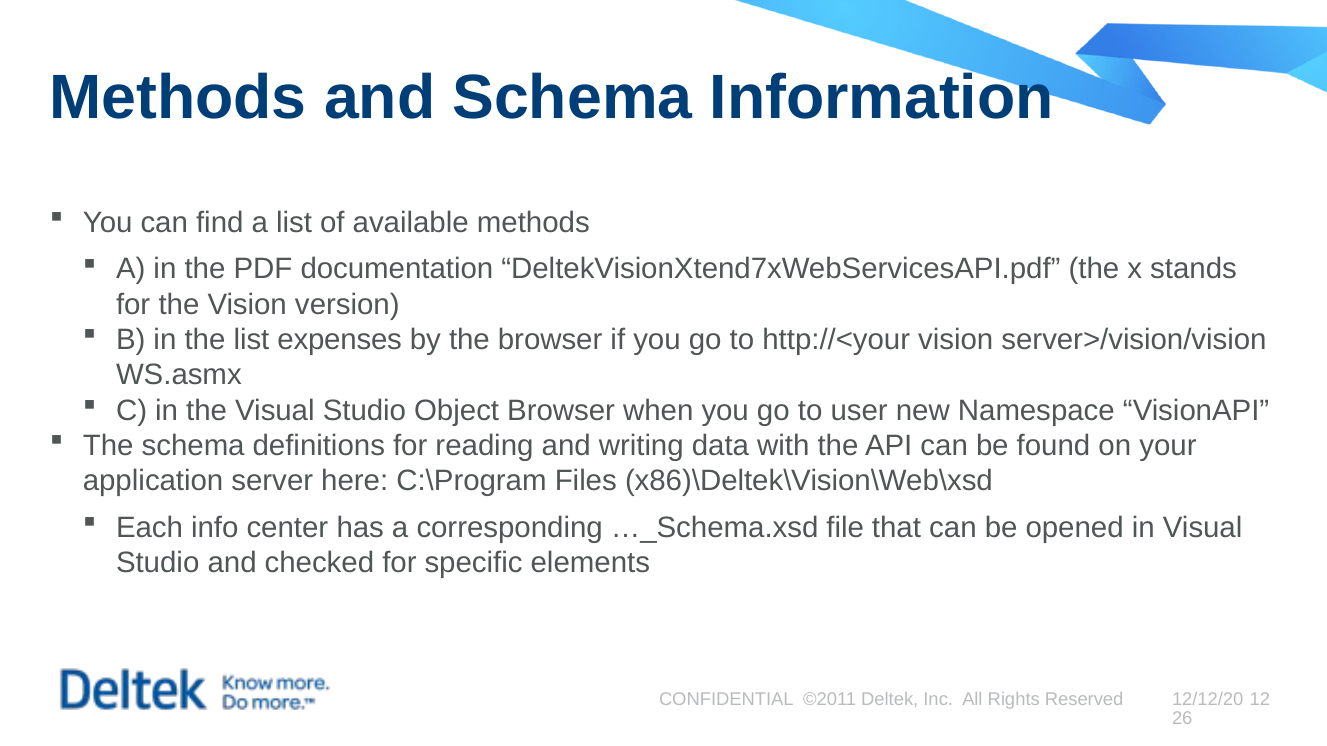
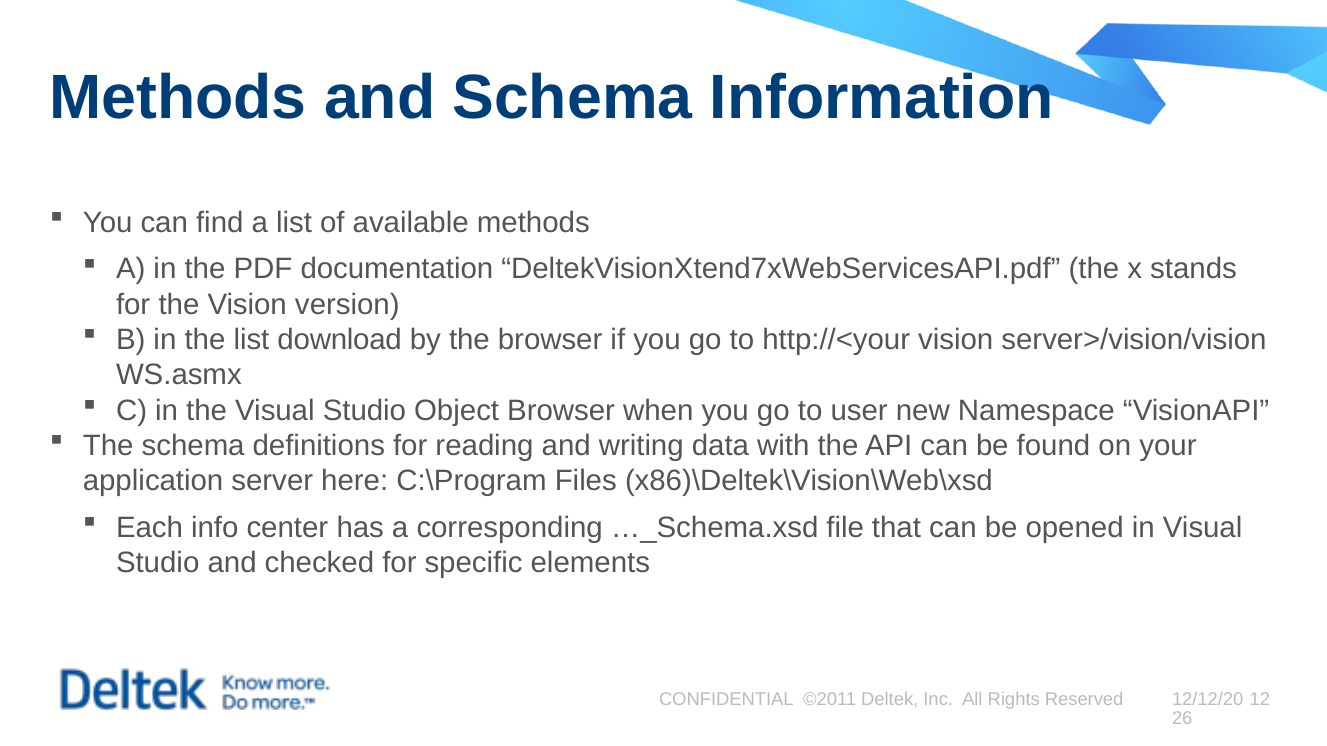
expenses: expenses -> download (340, 340)
